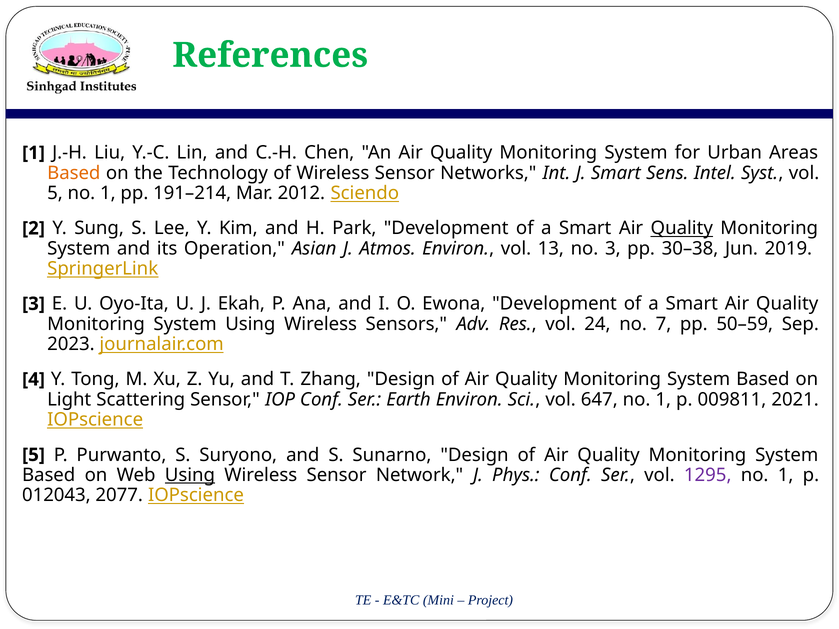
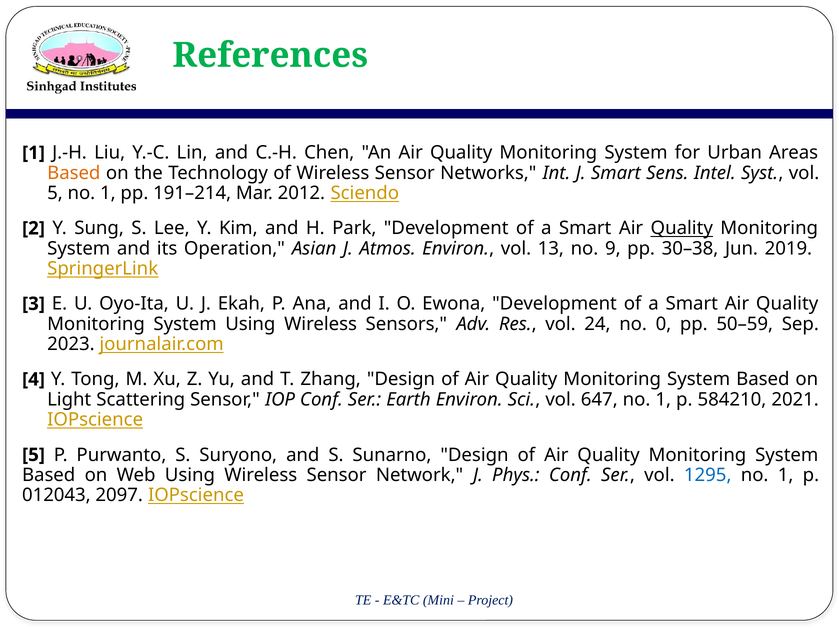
no 3: 3 -> 9 (613, 249)
7: 7 -> 0 (663, 324)
009811: 009811 -> 584210 (732, 400)
Using underline: present -> none (190, 475)
1295 colour: purple -> blue (708, 475)
2077: 2077 -> 2097 (119, 495)
